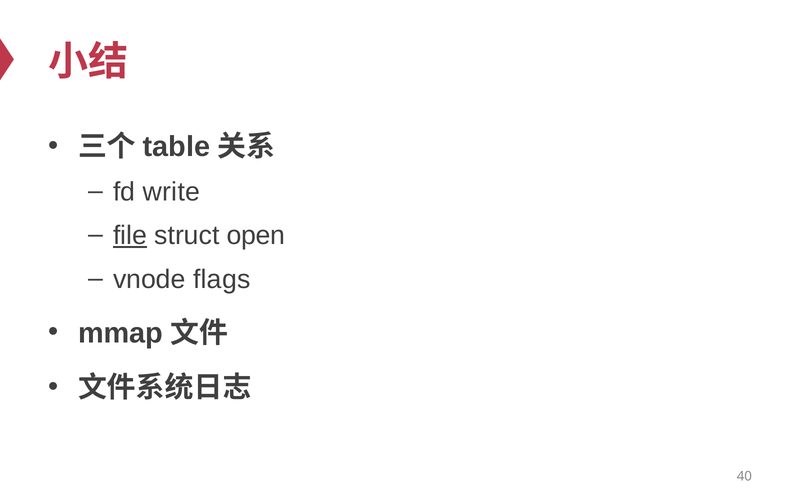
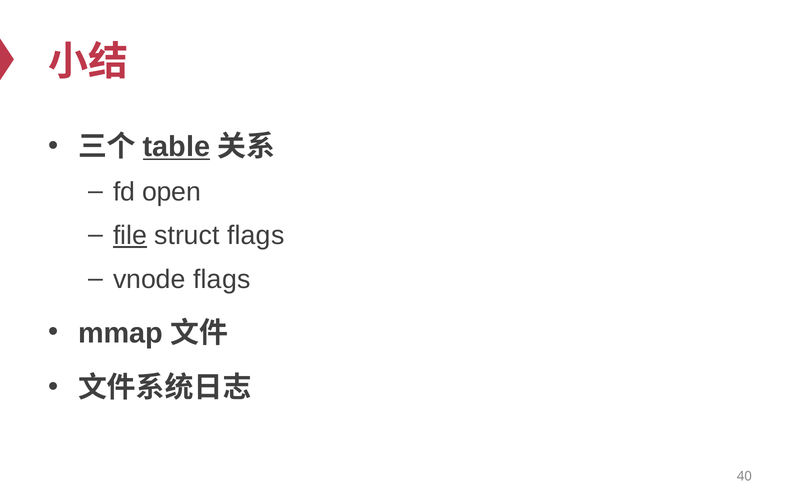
table underline: none -> present (176, 147)
write: write -> open (172, 192)
struct open: open -> flags (256, 236)
